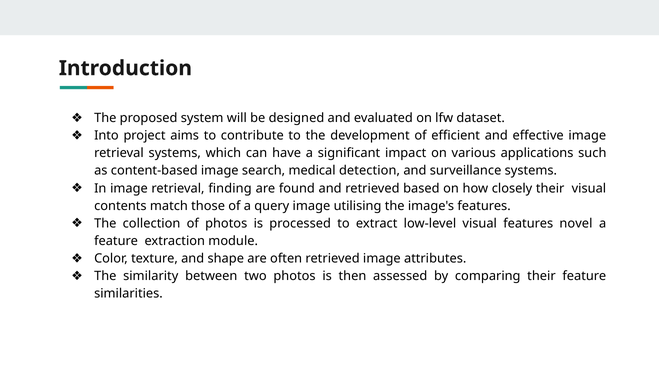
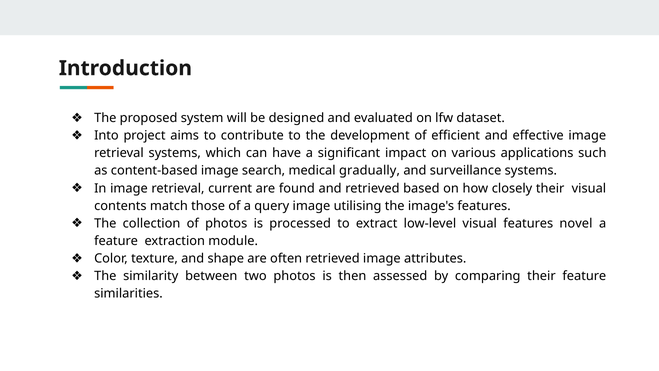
detection: detection -> gradually (369, 171)
ﬁnding: ﬁnding -> current (230, 188)
